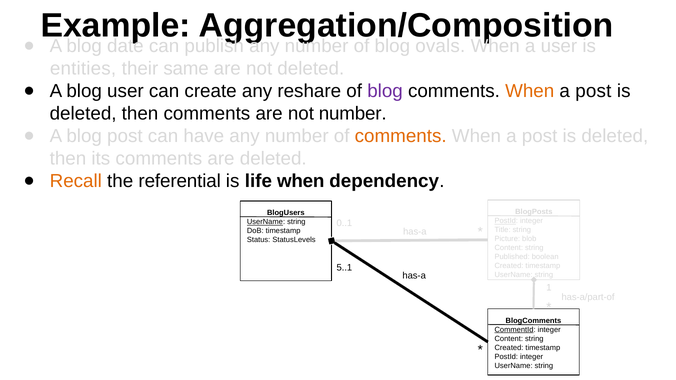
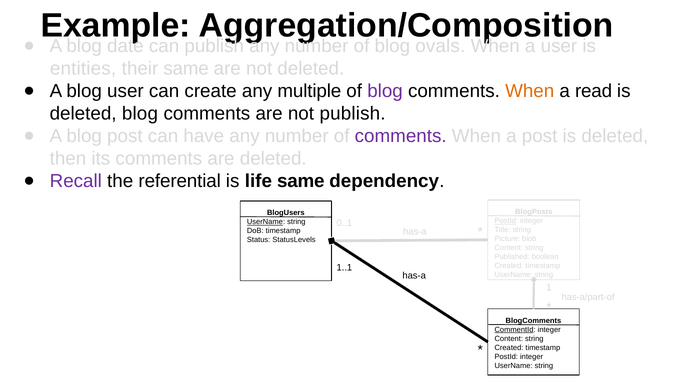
reshare: reshare -> multiple (309, 91)
post: post -> read (594, 91)
then: then -> blog (140, 114)
not number: number -> publish (353, 114)
comments colour: orange -> purple (401, 136)
Recall colour: orange -> purple (76, 181)
life when: when -> same (301, 181)
5..1: 5..1 -> 1..1 (344, 268)
